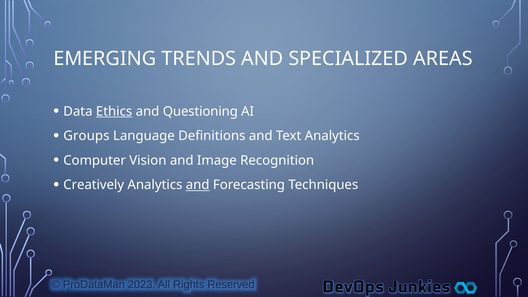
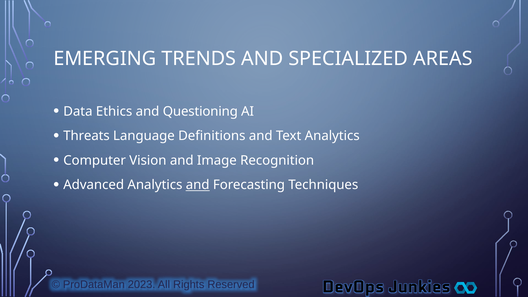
Ethics underline: present -> none (114, 111)
Groups: Groups -> Threats (86, 136)
Creatively: Creatively -> Advanced (94, 185)
